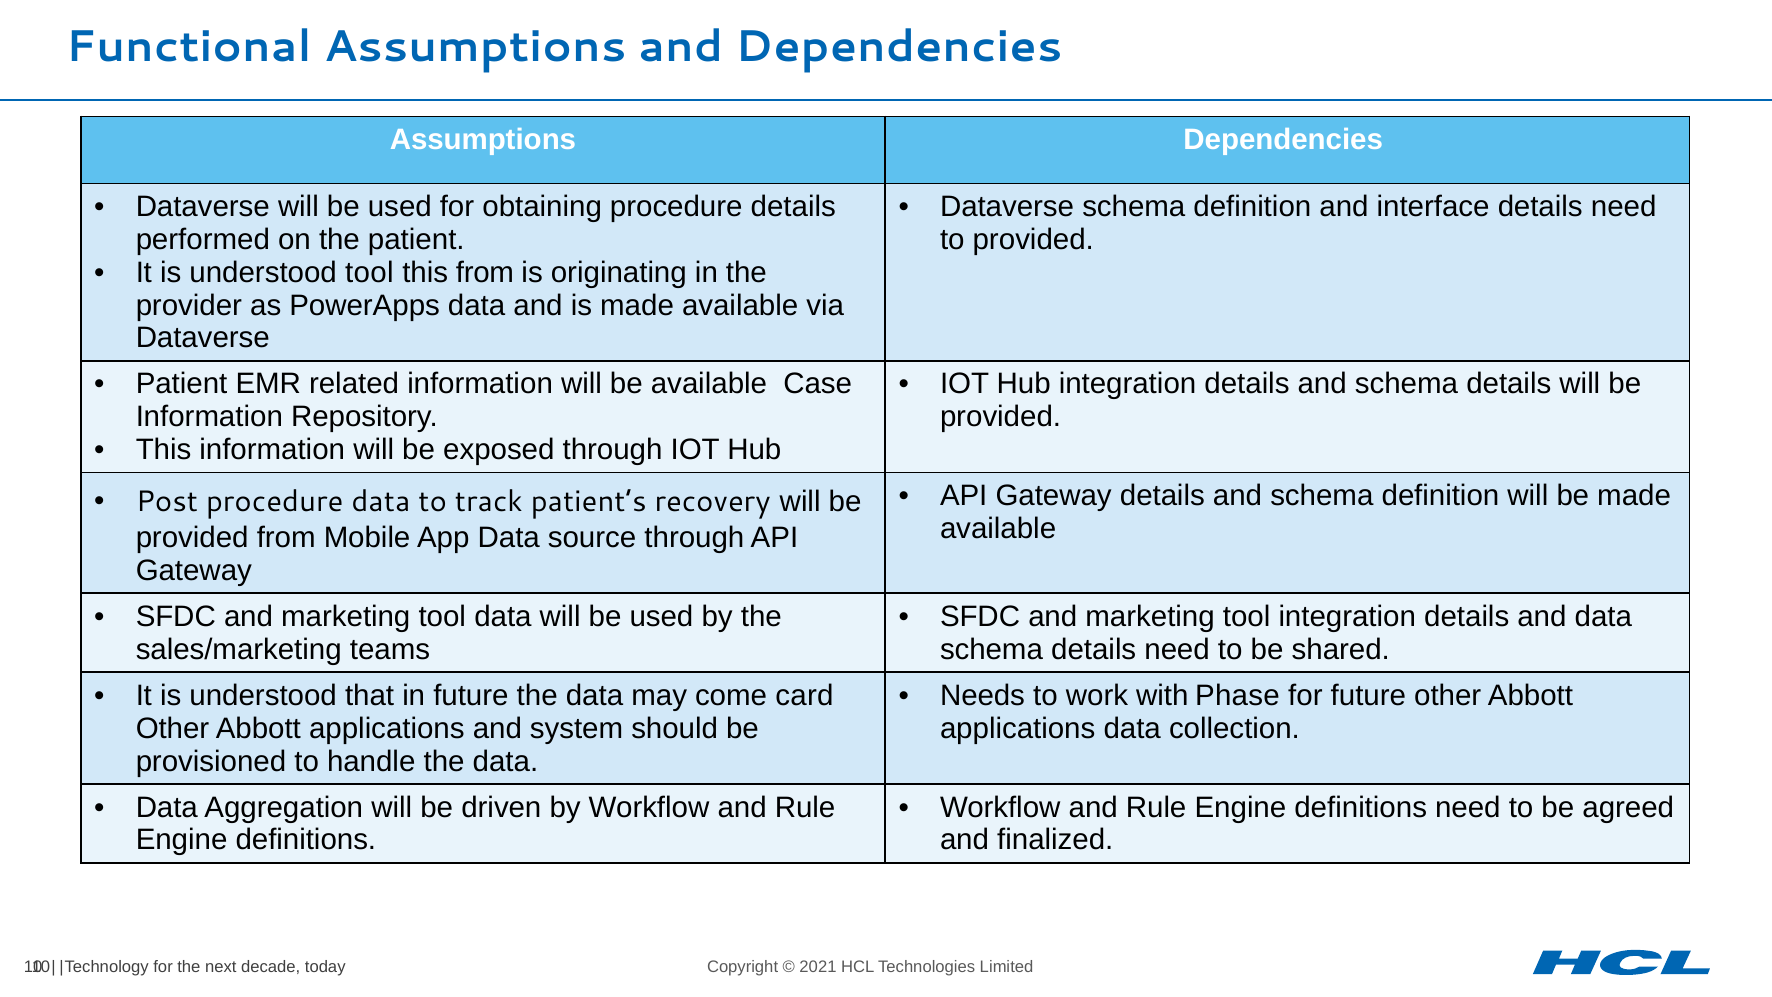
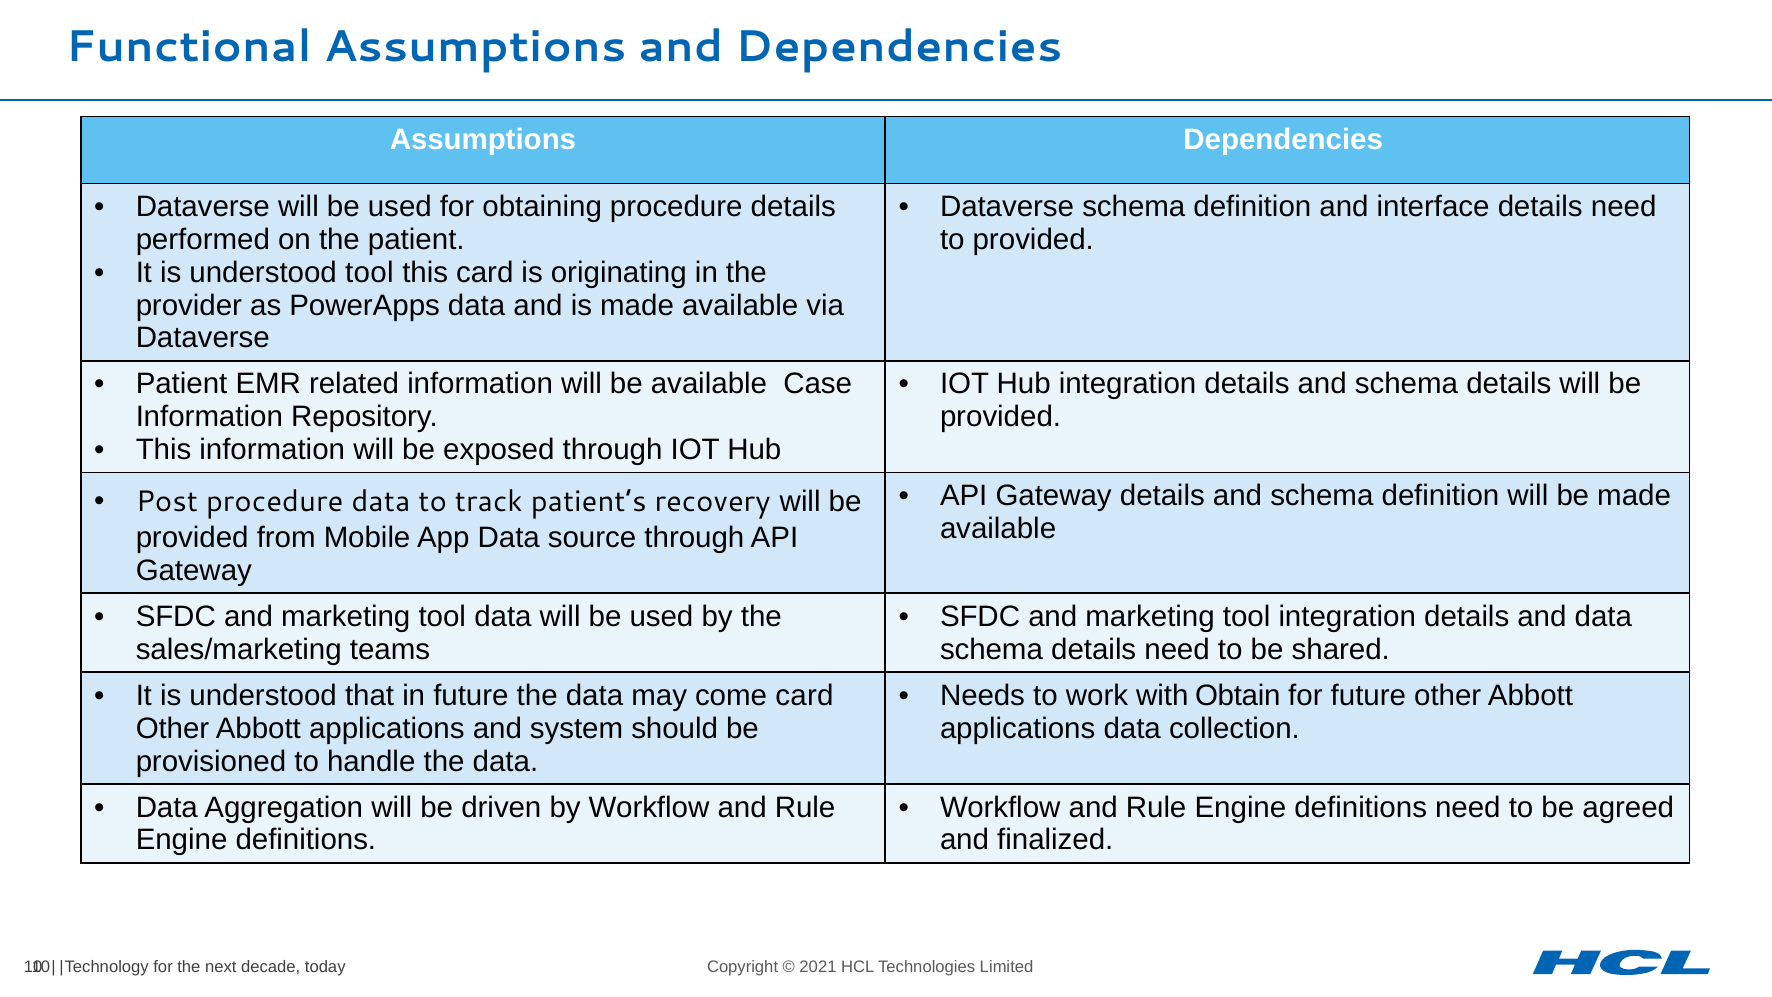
this from: from -> card (485, 272)
Phase: Phase -> Obtain (1238, 696)
